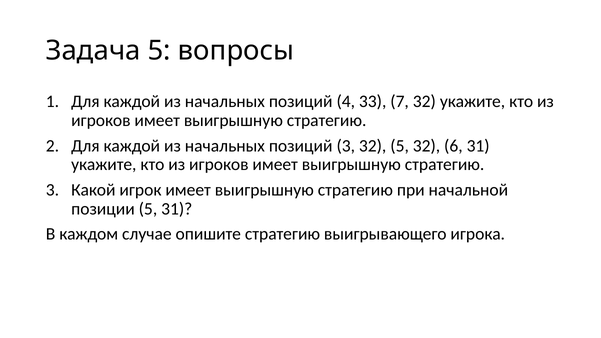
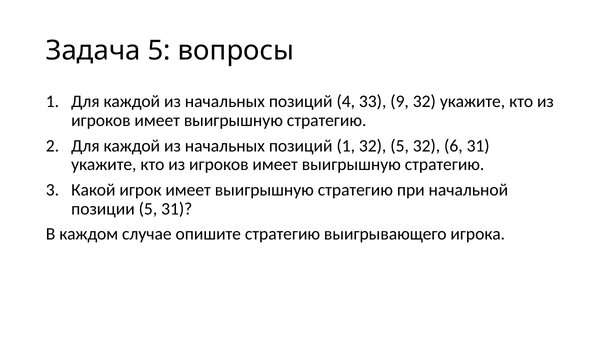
7: 7 -> 9 (400, 102)
позиций 3: 3 -> 1 (346, 146)
